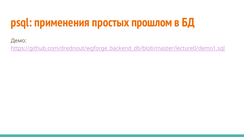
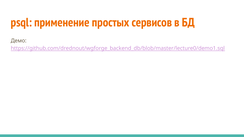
применения: применения -> применение (62, 22)
прошлом: прошлом -> сервисов (152, 22)
